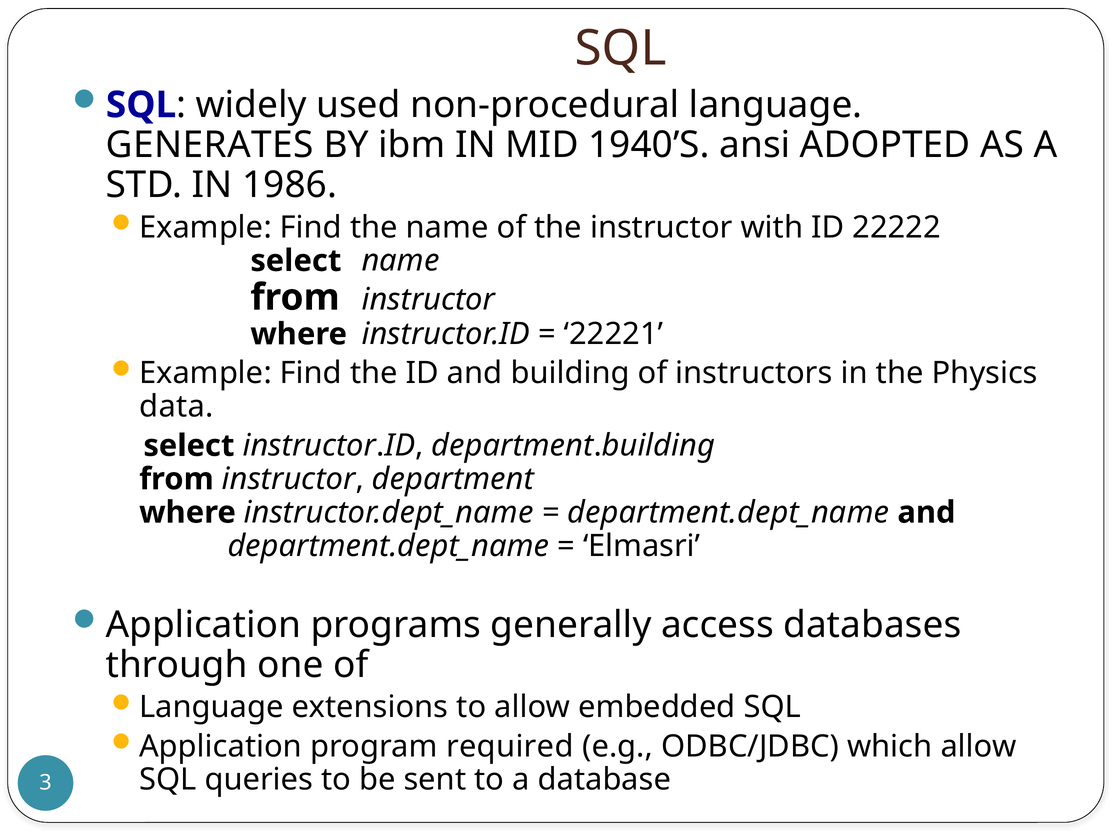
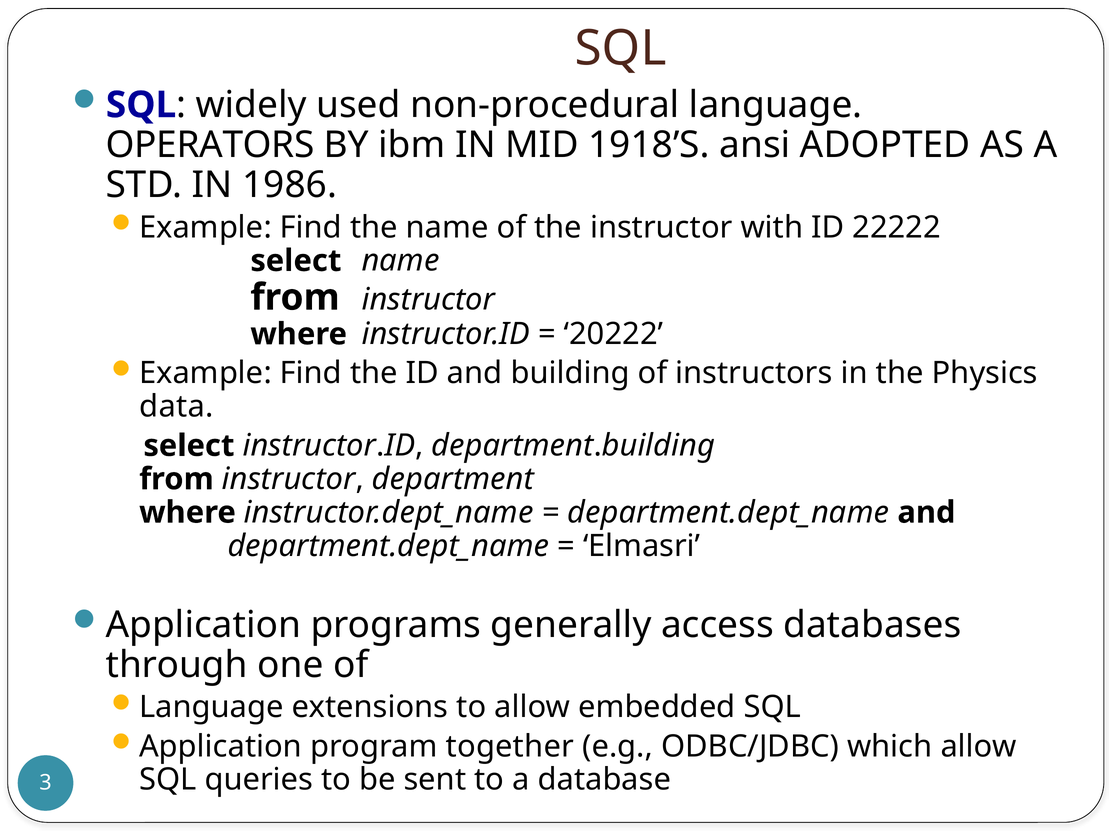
GENERATES: GENERATES -> OPERATORS (210, 145)
1940’S: 1940’S -> 1918’S (649, 145)
22221: 22221 -> 20222 (613, 334)
required: required -> together (510, 746)
